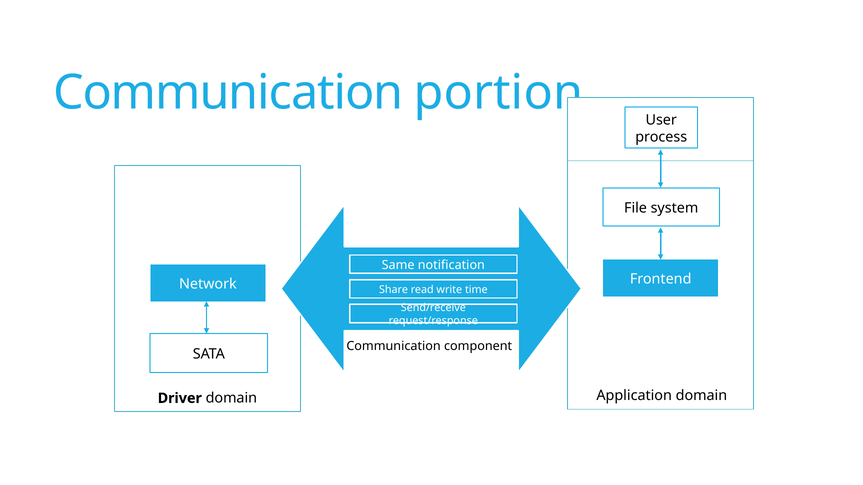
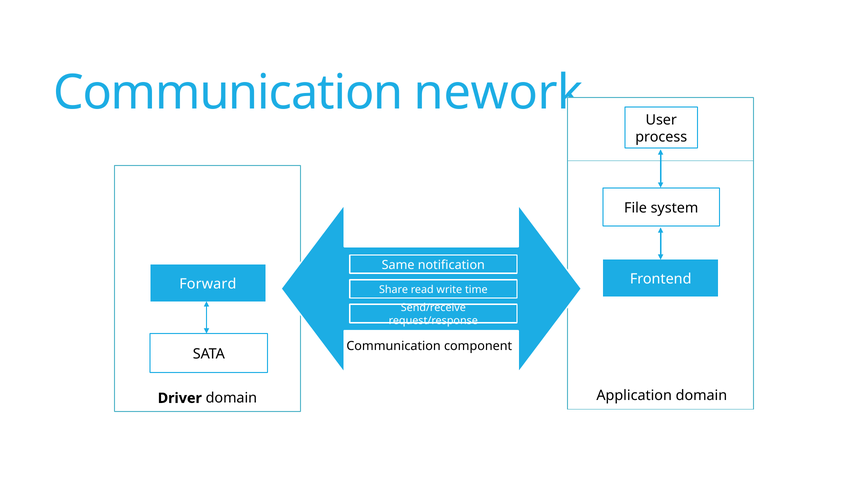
portion: portion -> nework (499, 93)
Network: Network -> Forward (208, 284)
